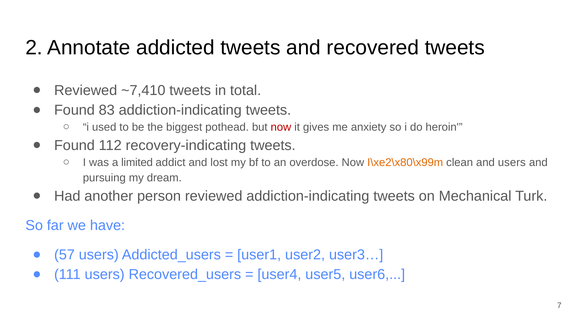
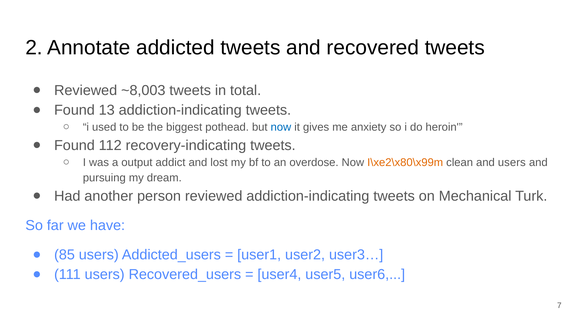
~7,410: ~7,410 -> ~8,003 (143, 90)
83: 83 -> 13 (107, 110)
now colour: red -> blue (281, 127)
limited: limited -> output (137, 163)
57: 57 -> 85 (64, 255)
